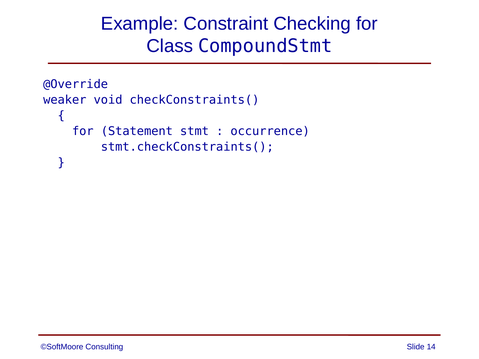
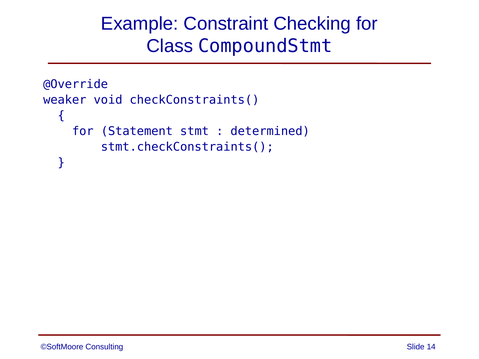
occurrence: occurrence -> determined (270, 131)
